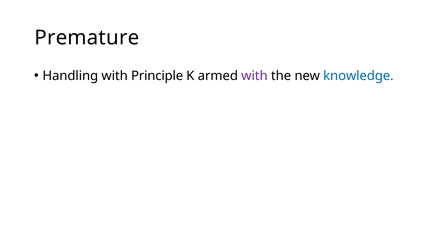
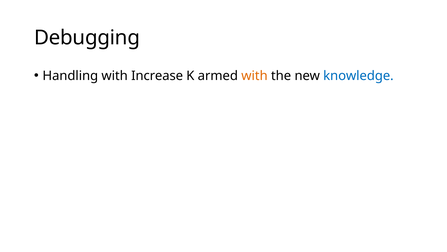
Premature: Premature -> Debugging (87, 38)
Principle: Principle -> Increase (157, 76)
with colour: purple -> orange (254, 76)
